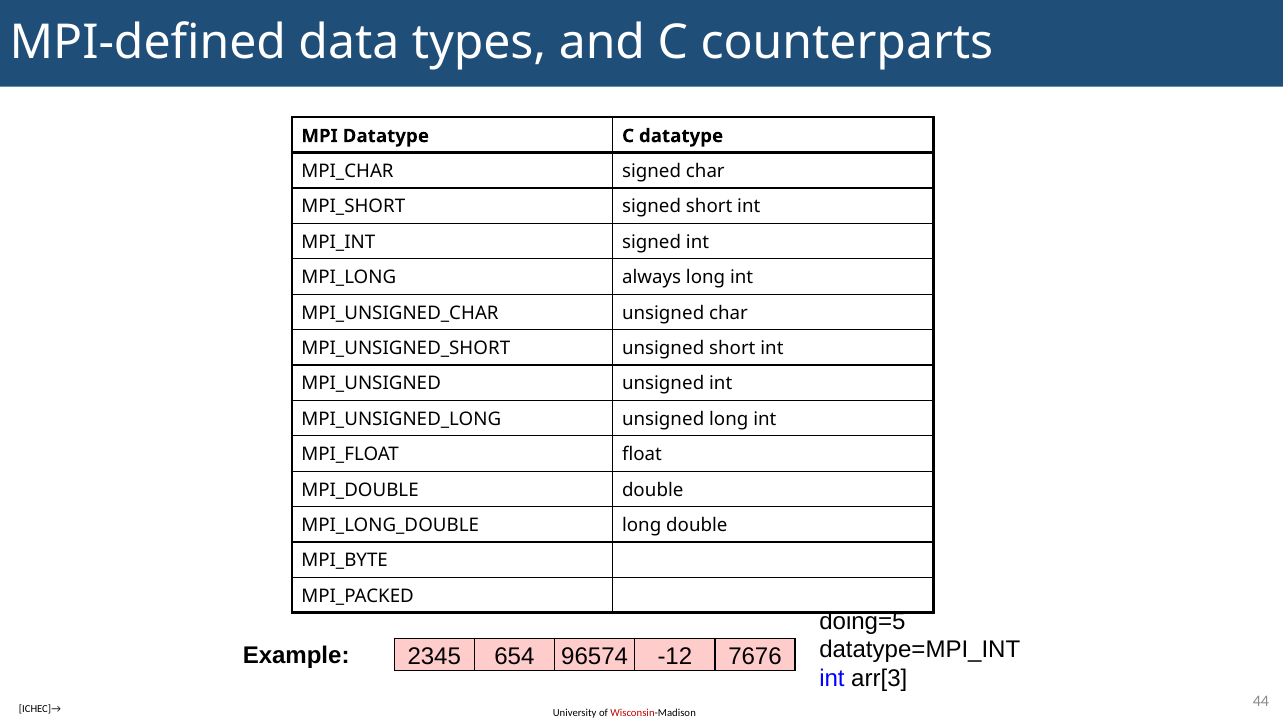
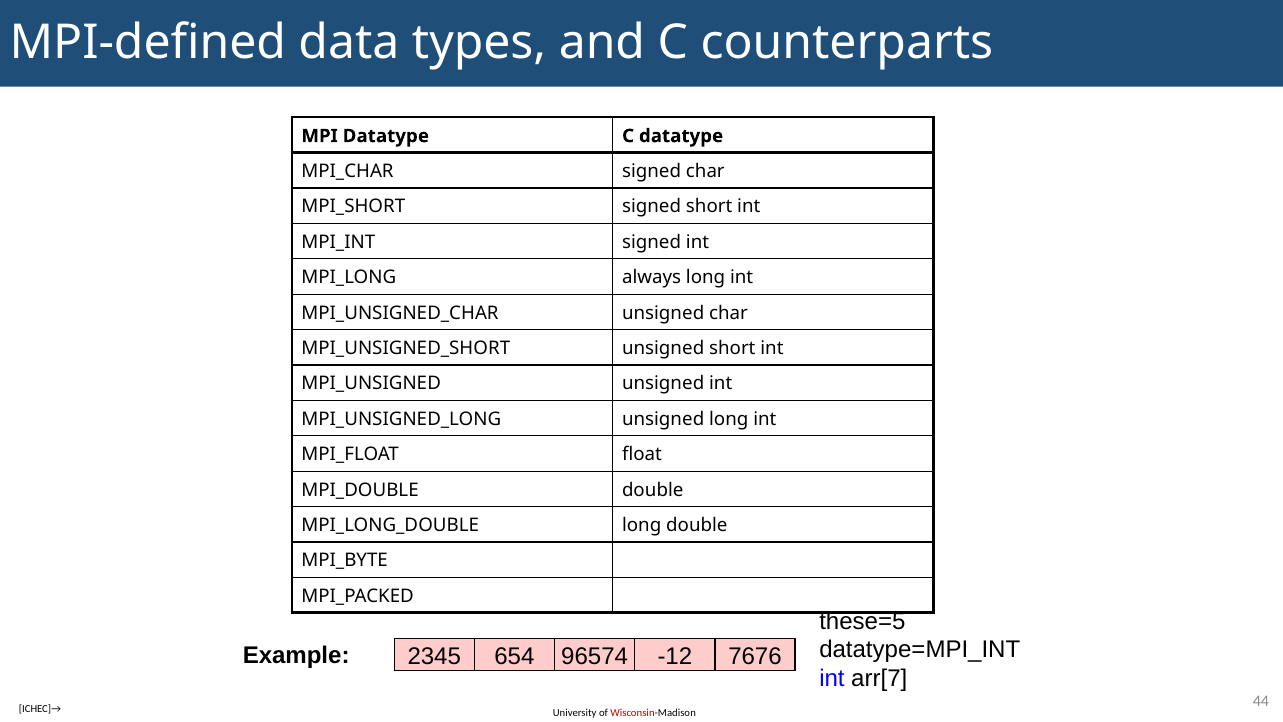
doing=5: doing=5 -> these=5 (862, 621)
arr[3: arr[3 -> arr[7 (879, 679)
